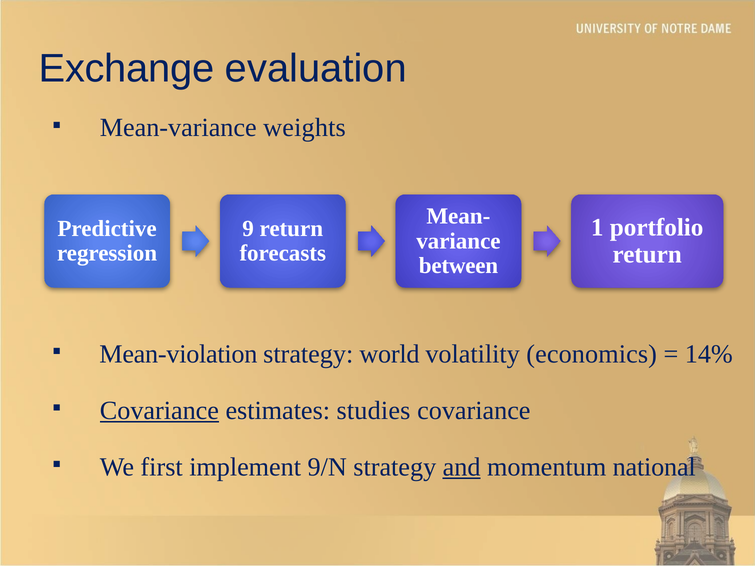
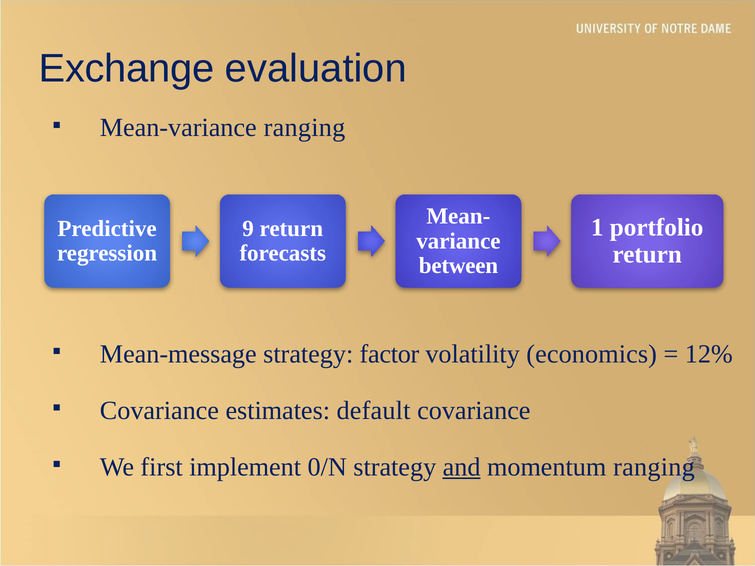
Mean-variance weights: weights -> ranging (304, 128)
Mean-violation: Mean-violation -> Mean-message (178, 354)
world: world -> factor (389, 354)
14%: 14% -> 12% (709, 354)
Covariance underline: present -> none (159, 411)
studies: studies -> default (373, 411)
9/N: 9/N -> 0/N (327, 467)
momentum national: national -> ranging (654, 467)
